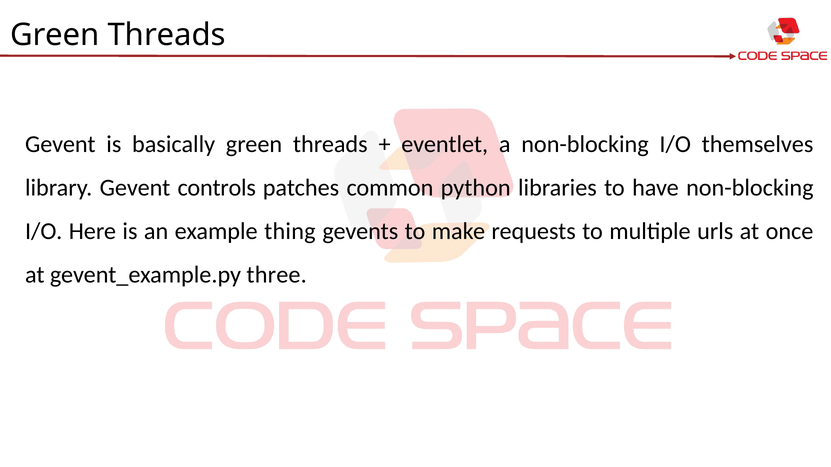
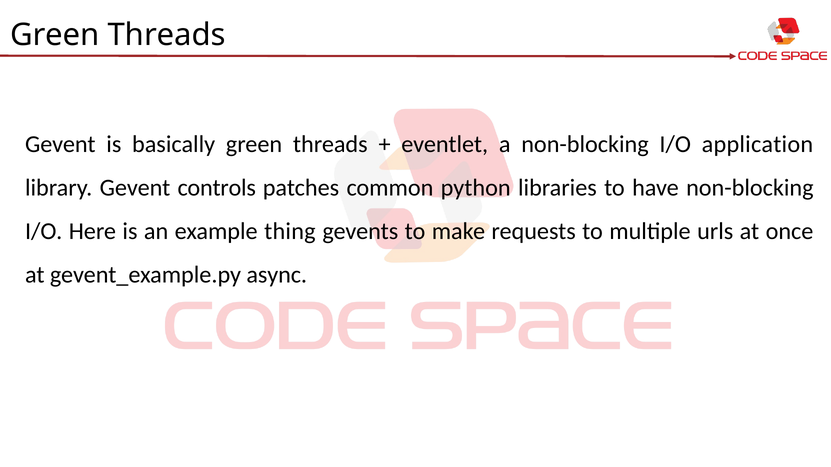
themselves: themselves -> application (757, 144)
three: three -> async (277, 275)
